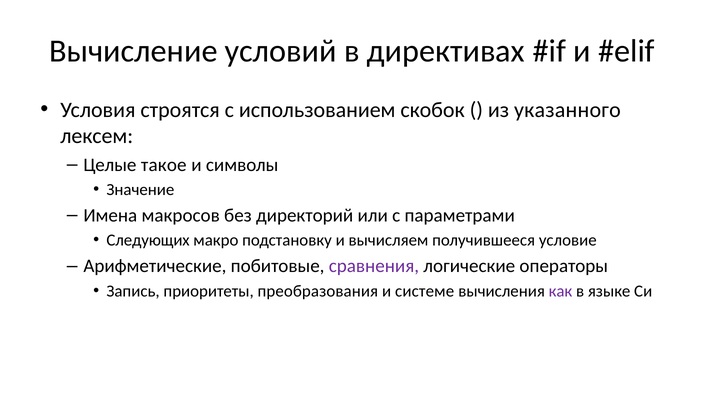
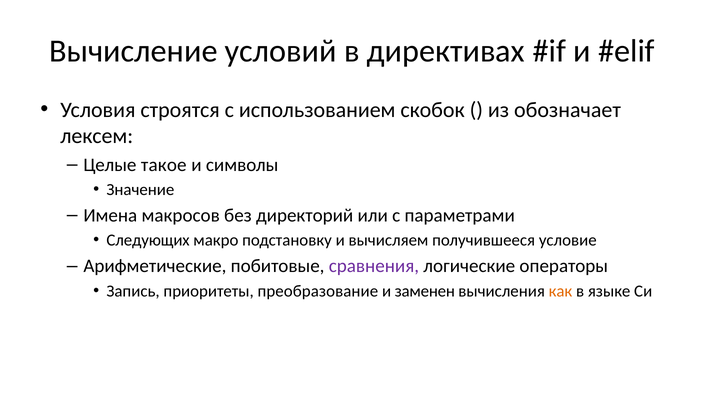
указанного: указанного -> обозначает (567, 110)
преобразования: преобразования -> преобразование (318, 291)
системе: системе -> заменен (425, 291)
как colour: purple -> orange (560, 291)
